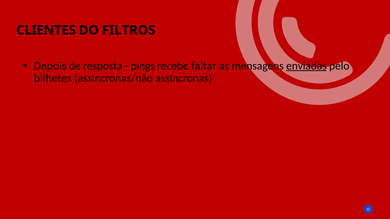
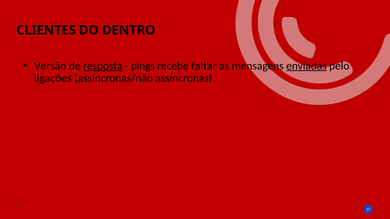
FILTROS: FILTROS -> DENTRO (129, 30)
Depois: Depois -> Versão (50, 66)
resposta underline: none -> present (103, 66)
bilhetes: bilhetes -> ligações (53, 78)
